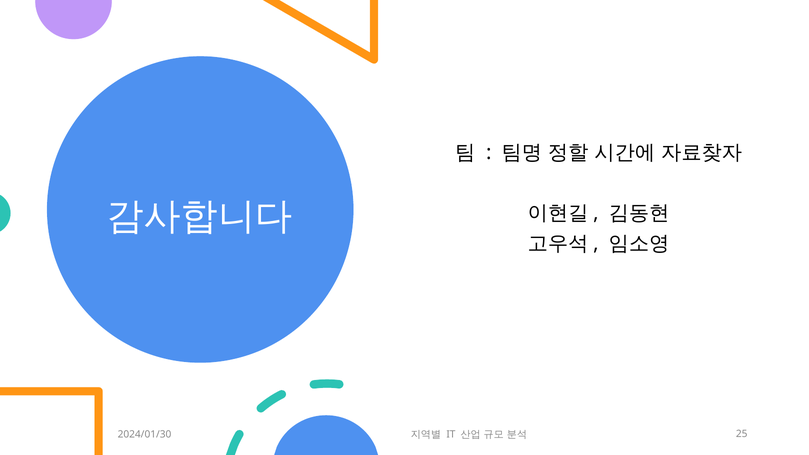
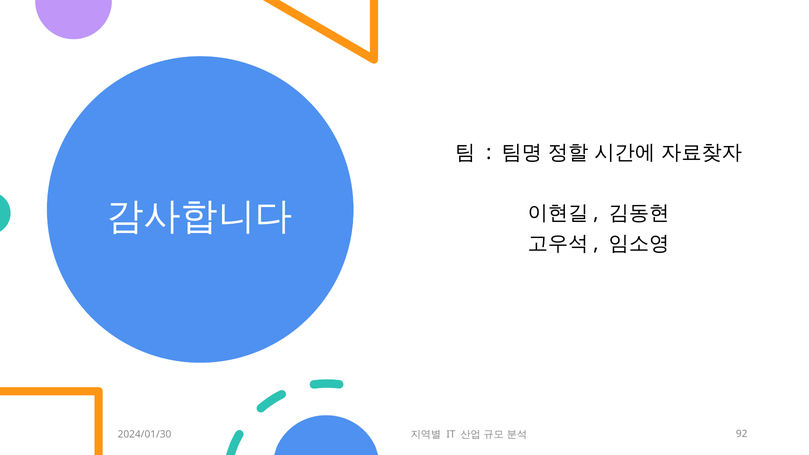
25: 25 -> 92 (742, 434)
